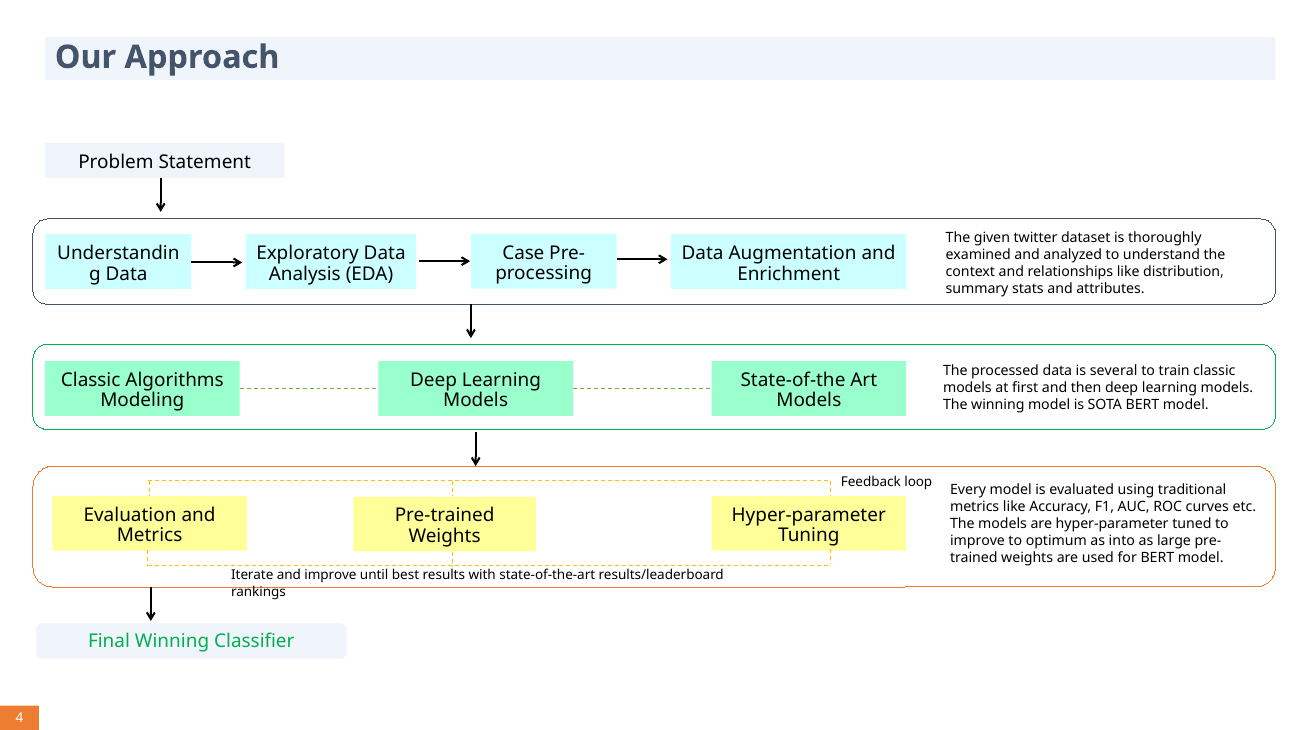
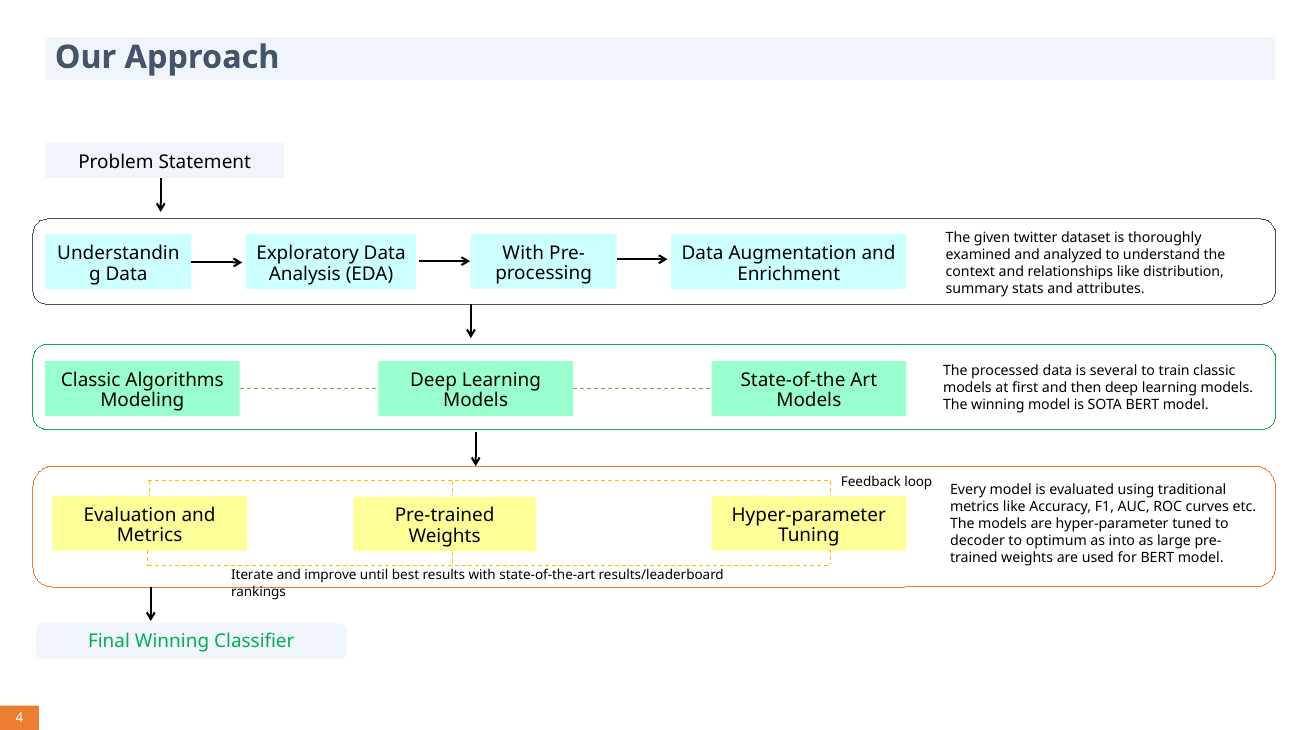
Case: Case -> With (523, 253)
improve: improve -> decoder (978, 541)
